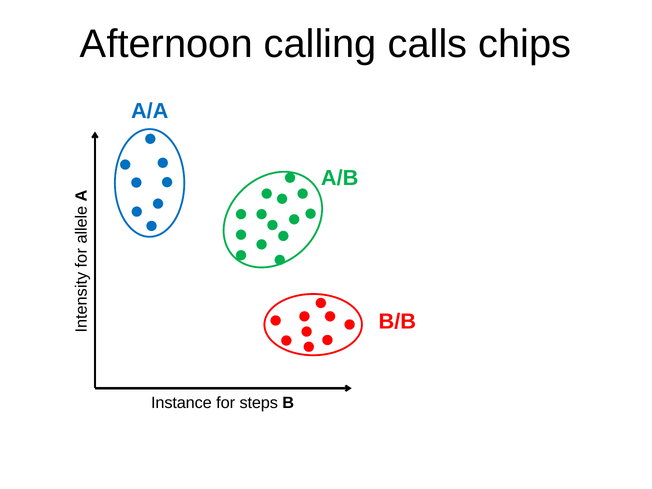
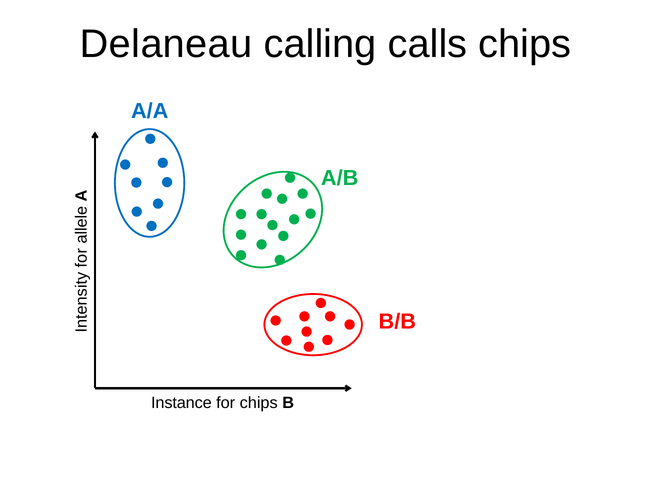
Afternoon: Afternoon -> Delaneau (166, 44)
for steps: steps -> chips (259, 403)
